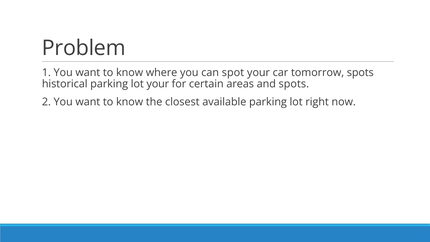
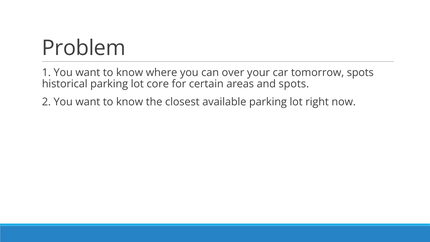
spot: spot -> over (233, 72)
lot your: your -> core (158, 84)
